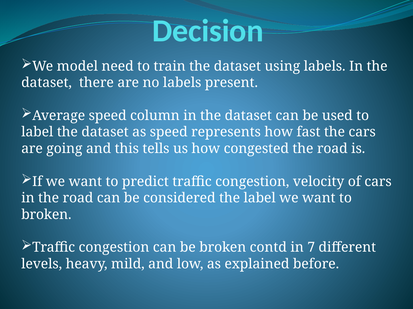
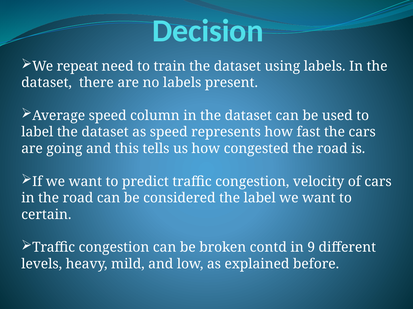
model: model -> repeat (77, 66)
broken: broken -> certain (46, 215)
7: 7 -> 9 (311, 248)
